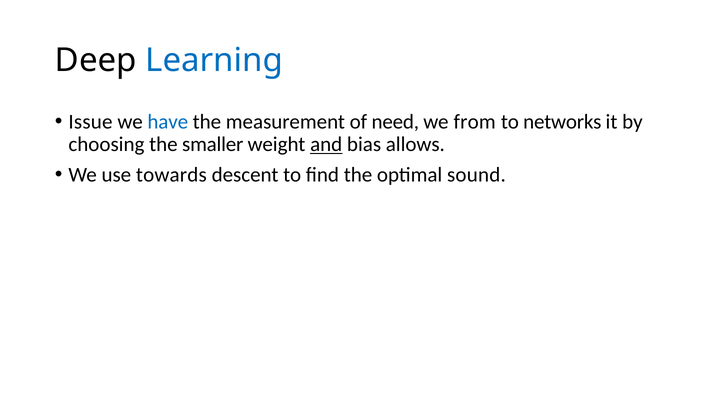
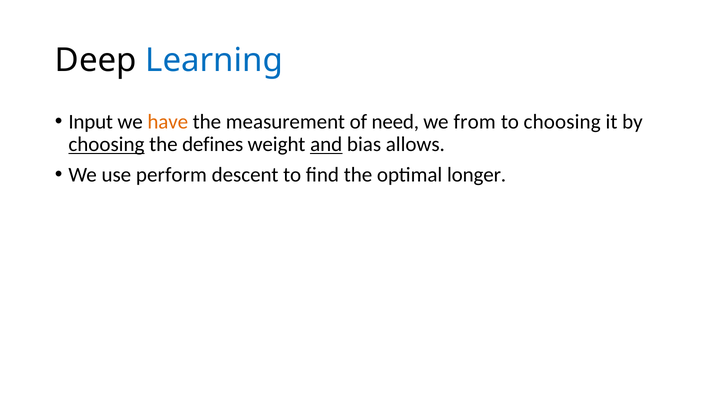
Issue: Issue -> Input (91, 122)
have colour: blue -> orange (168, 122)
to networks: networks -> choosing (562, 122)
choosing underline: none -> present (106, 145)
smaller: smaller -> defines (213, 145)
towards: towards -> perform (171, 175)
sound: sound -> longer (477, 175)
